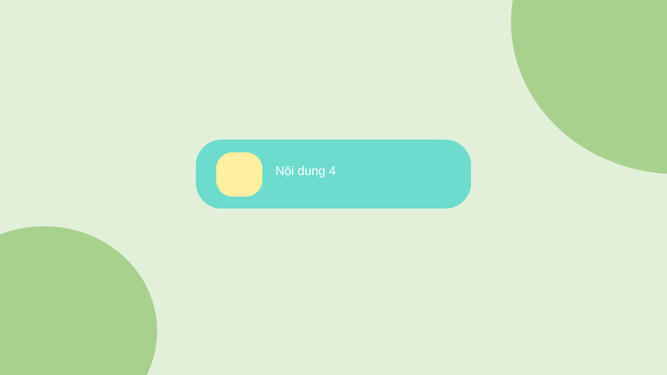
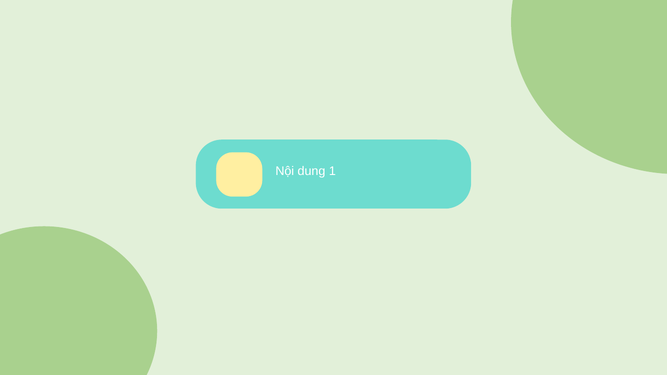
4: 4 -> 1 (332, 171)
